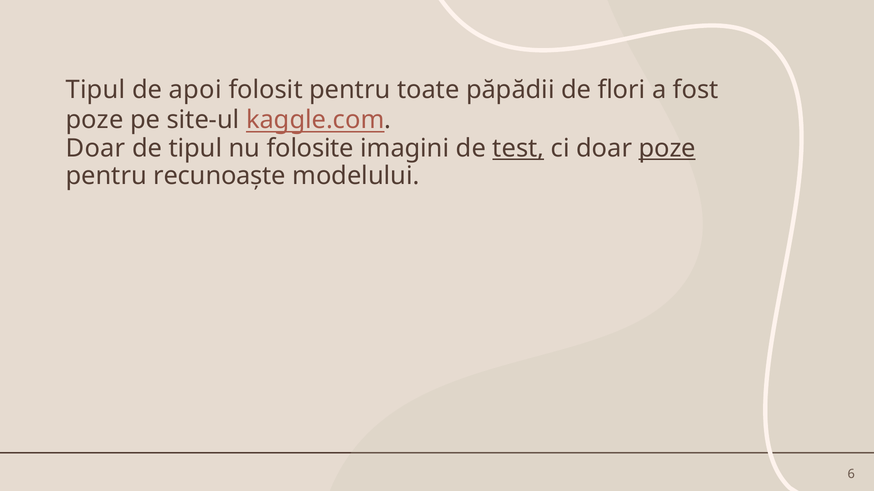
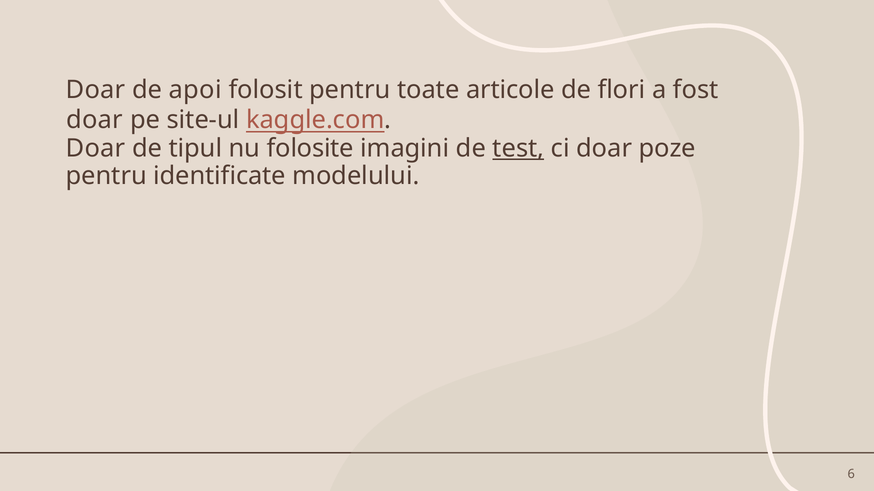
Tipul: Tipul -> Doar (95, 90)
păpădii: păpădii -> articole (510, 90)
poze: poze -> doar (94, 120)
poze underline: present -> none (667, 148)
recunoaște: recunoaște -> identificate (220, 176)
